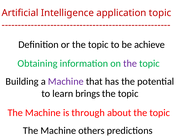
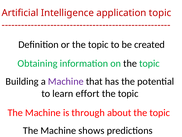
achieve: achieve -> created (150, 44)
the colour: purple -> black (130, 63)
brings: brings -> effort (88, 93)
others: others -> shows (91, 130)
